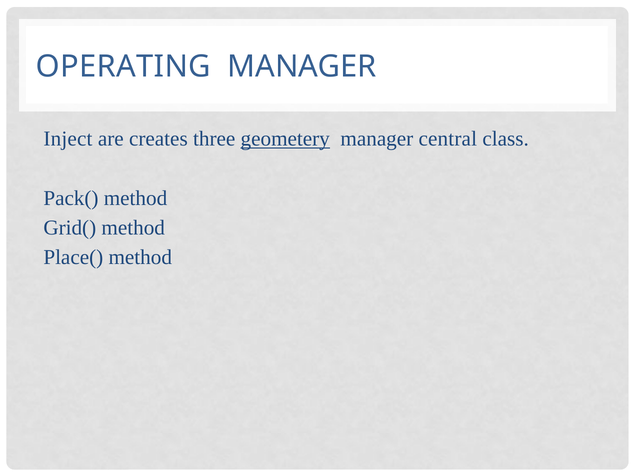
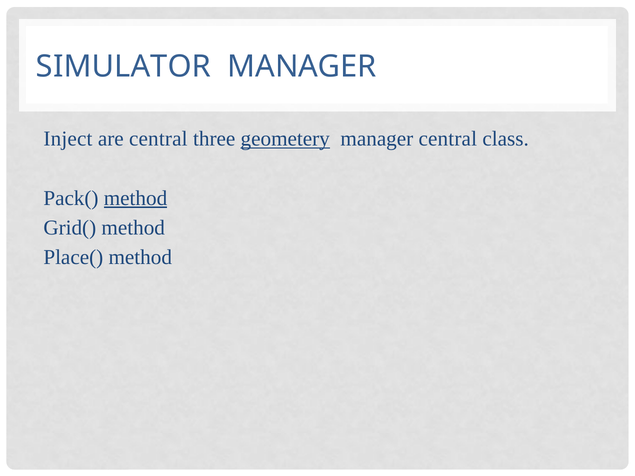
OPERATING: OPERATING -> SIMULATOR (124, 67)
are creates: creates -> central (158, 139)
method underline: none -> present (136, 198)
